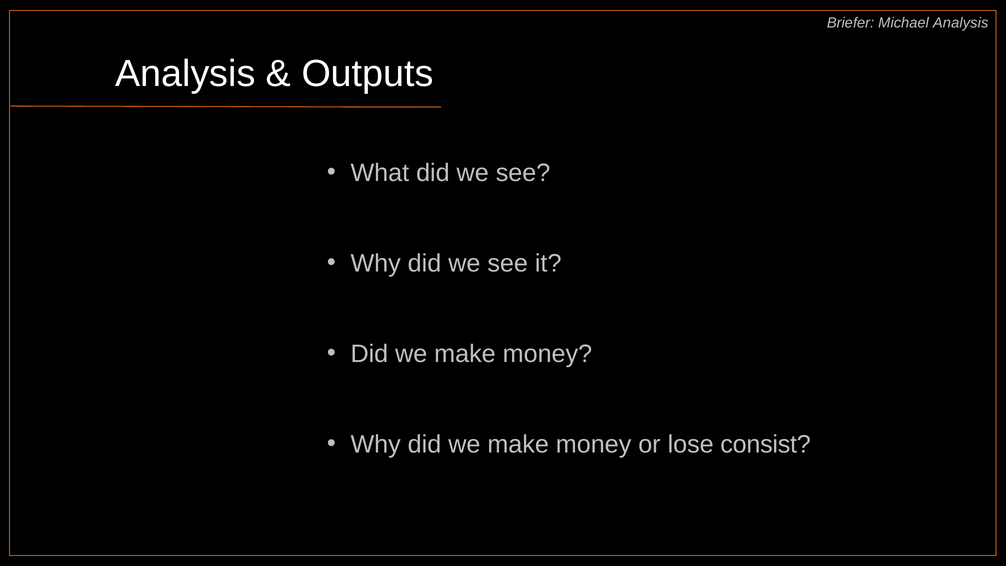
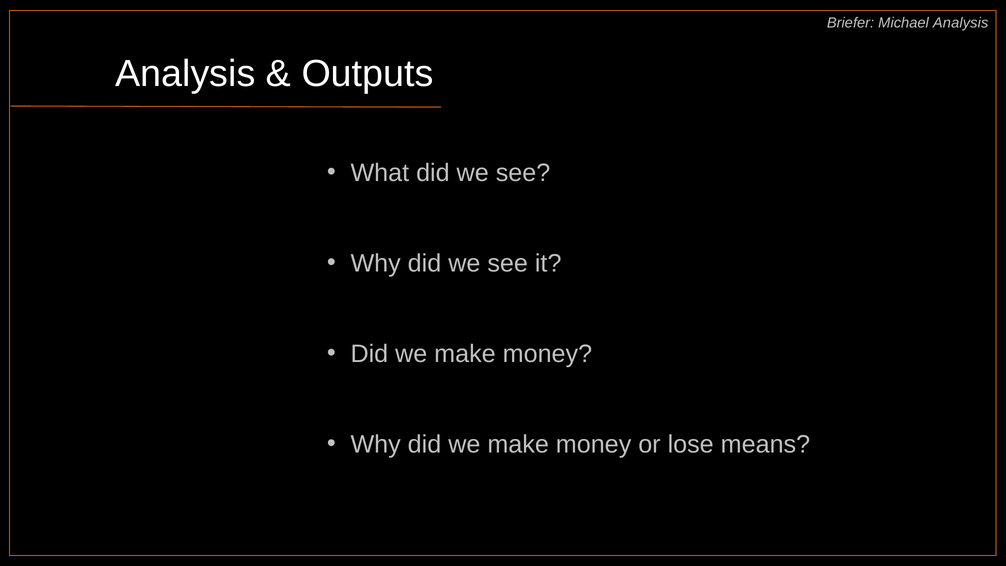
consist: consist -> means (765, 444)
